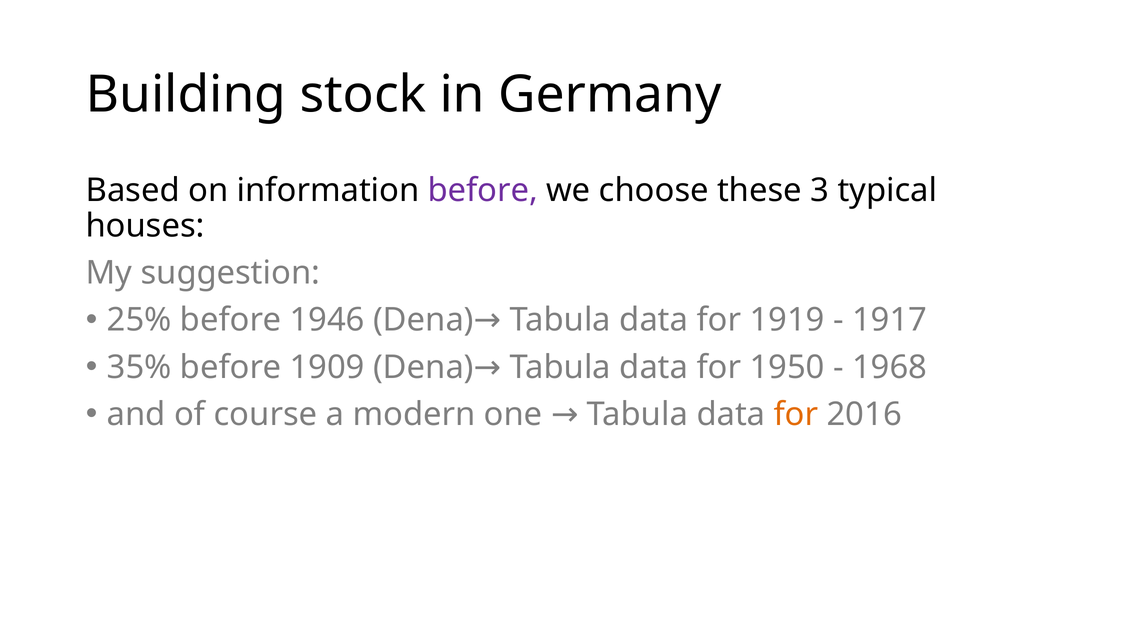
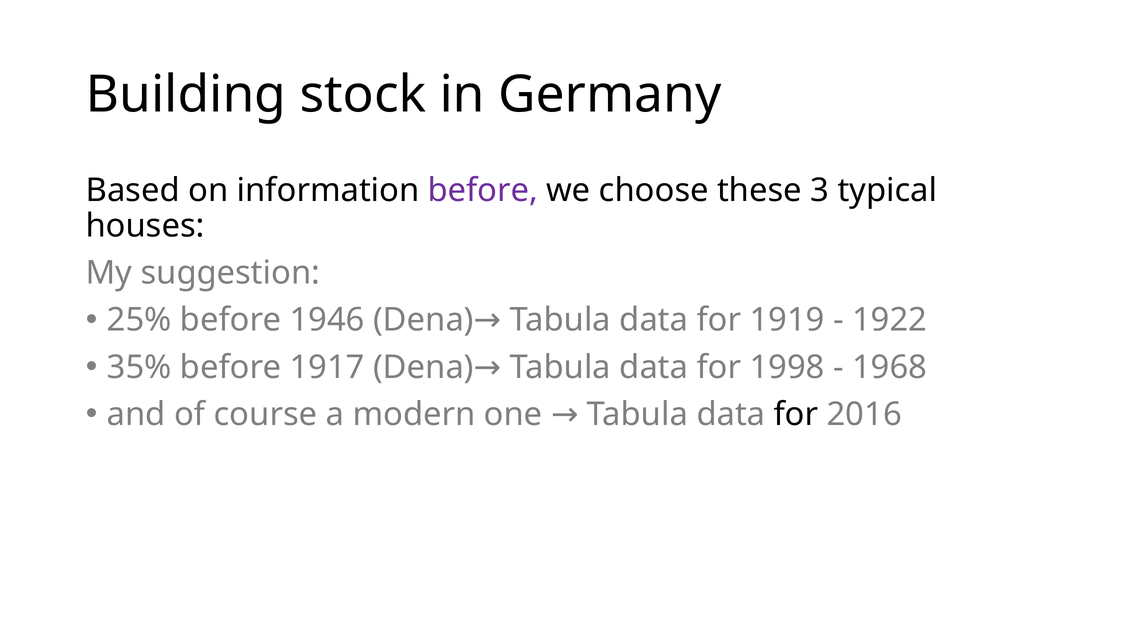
1917: 1917 -> 1922 (890, 320)
1909: 1909 -> 1917 (327, 367)
1950: 1950 -> 1998 (787, 367)
for colour: orange -> black (796, 414)
